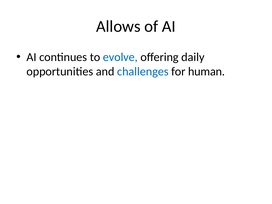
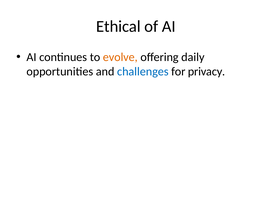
Allows: Allows -> Ethical (118, 26)
evolve colour: blue -> orange (120, 57)
human: human -> privacy (207, 72)
